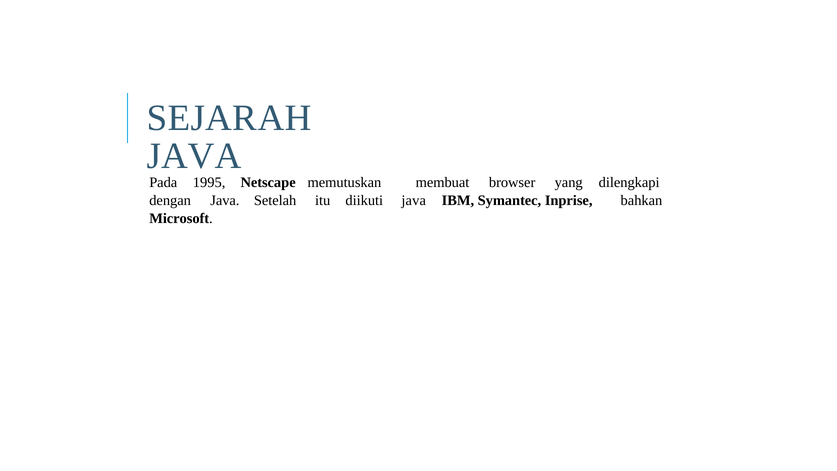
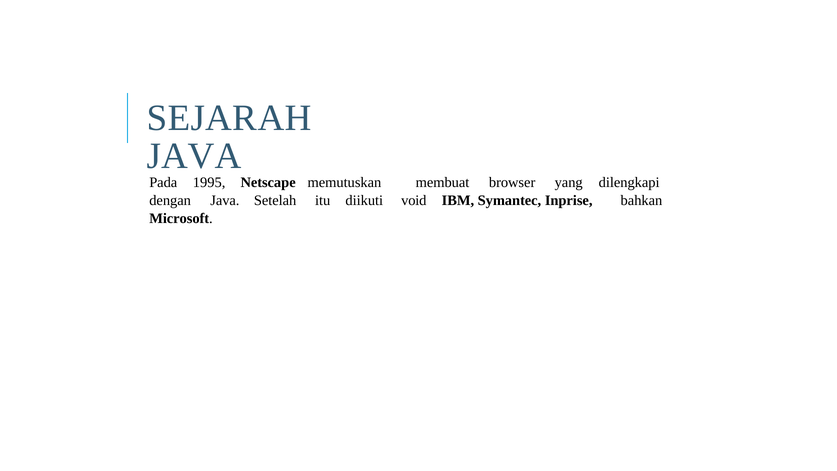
diikuti java: java -> void (414, 200)
